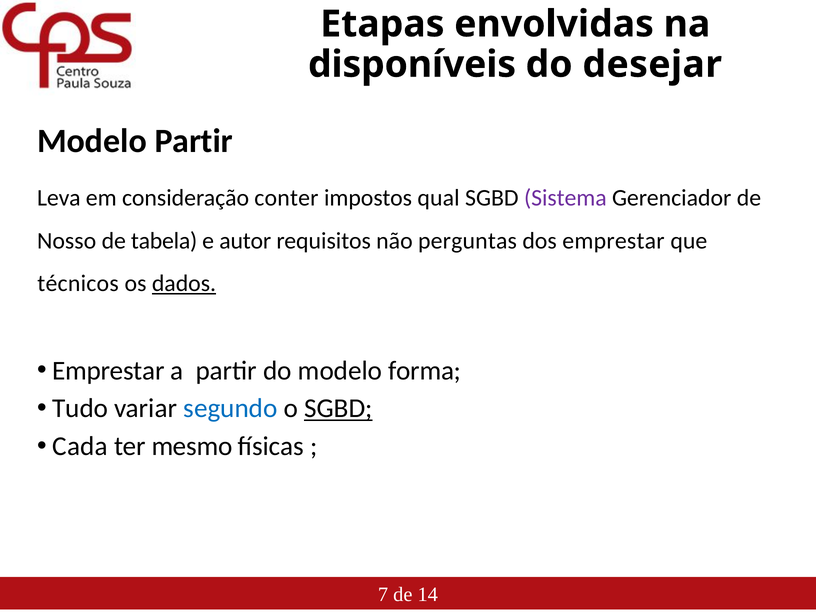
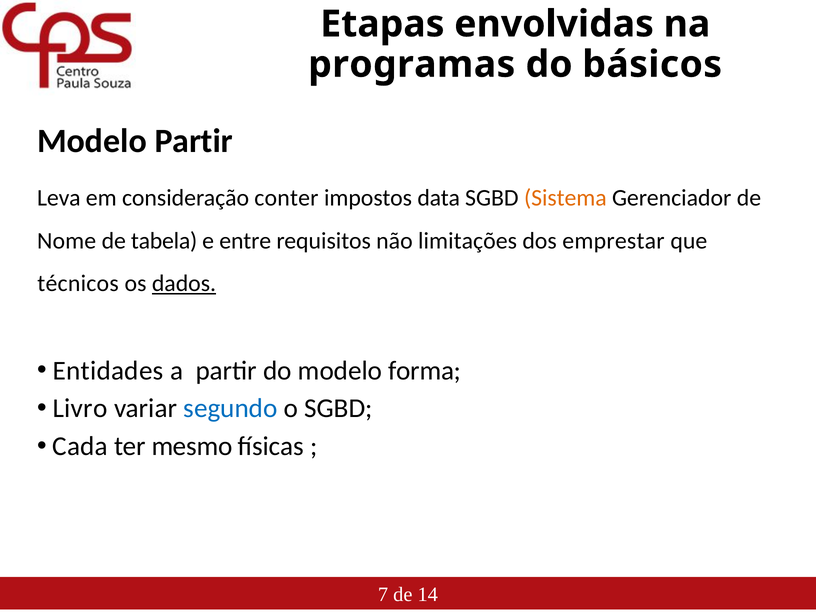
disponíveis: disponíveis -> programas (412, 64)
desejar: desejar -> básicos (652, 64)
qual: qual -> data (439, 198)
Sistema colour: purple -> orange (565, 198)
Nosso: Nosso -> Nome (67, 241)
autor: autor -> entre (245, 241)
perguntas: perguntas -> limitações (468, 241)
Emprestar: Emprestar -> Entidades (108, 371)
Tudo: Tudo -> Livro (80, 408)
SGBD underline: present -> none (338, 408)
